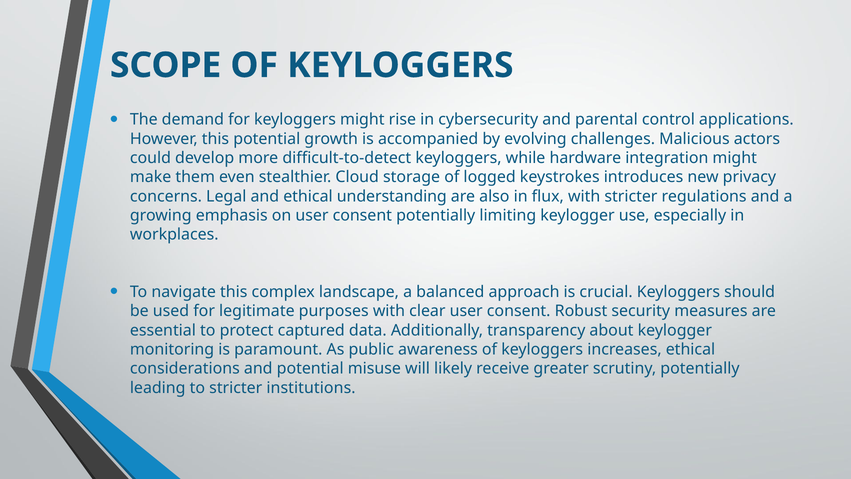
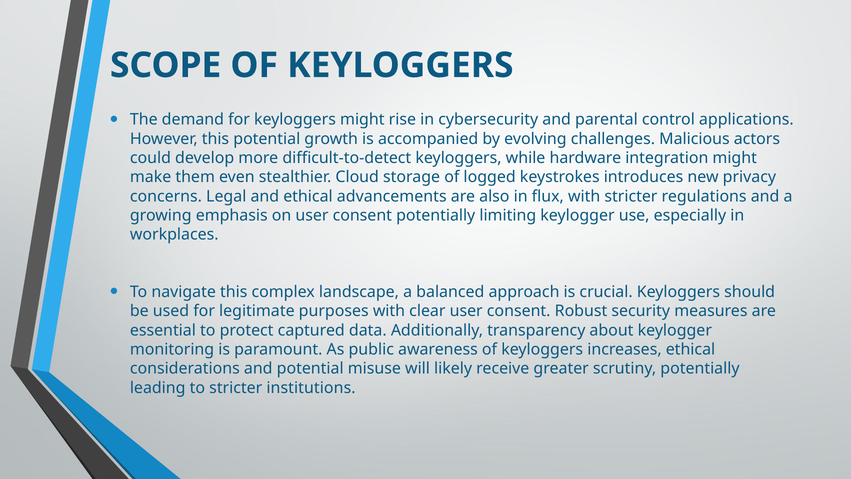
understanding: understanding -> advancements (392, 196)
